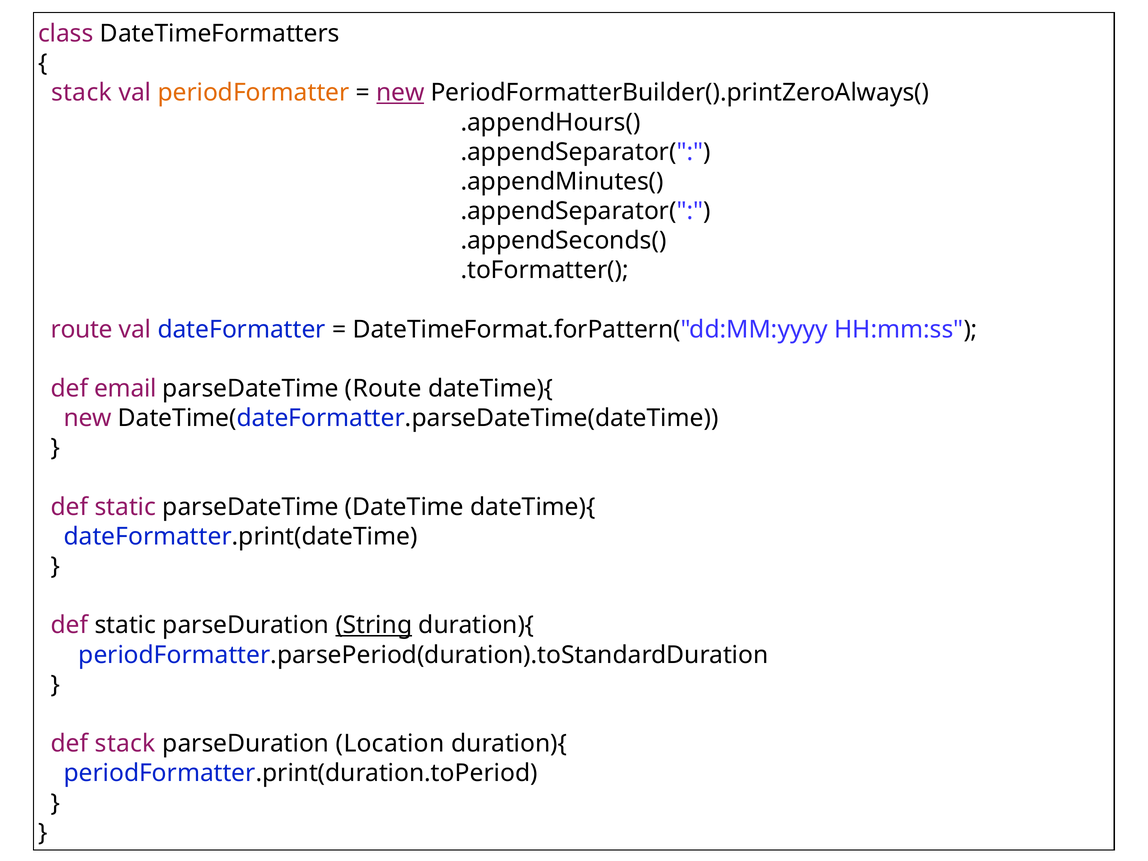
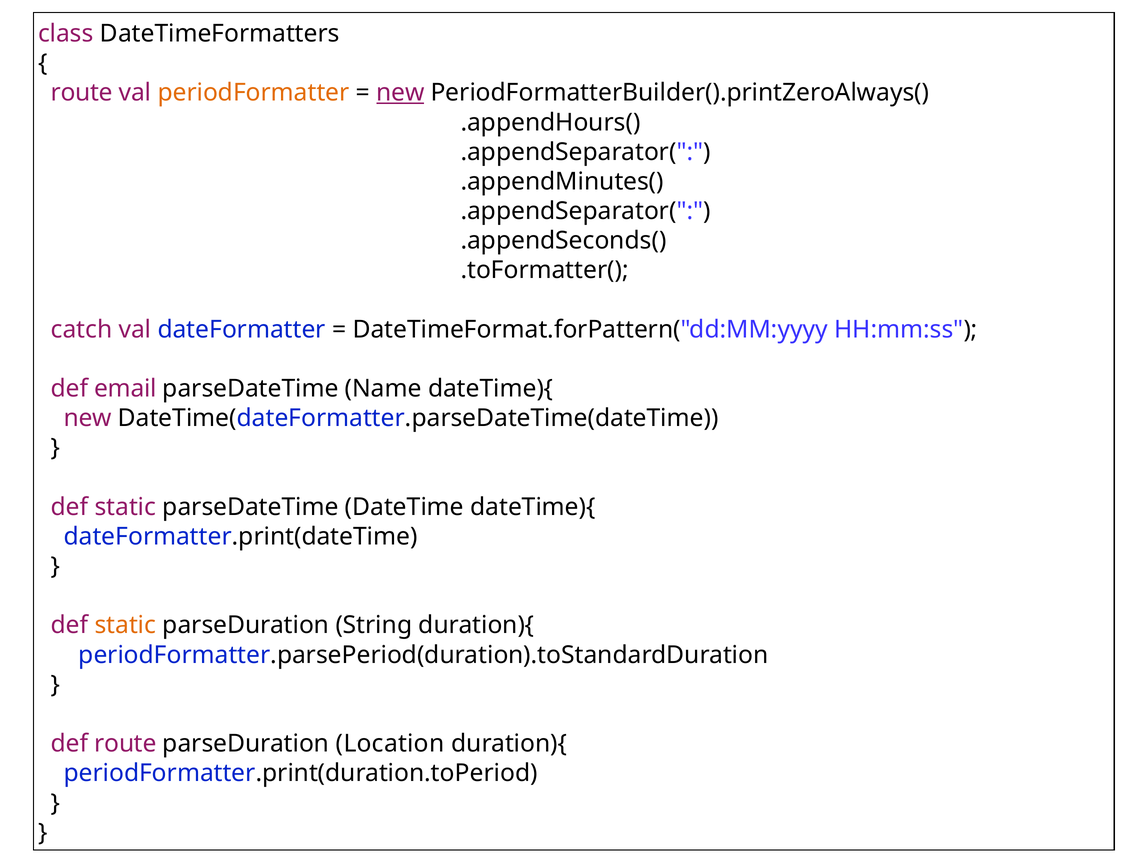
stack: stack -> route (82, 93)
route: route -> catch (82, 329)
parseDateTime Route: Route -> Name (383, 389)
static colour: black -> orange (125, 625)
String underline: present -> none (374, 625)
def stack: stack -> route (125, 744)
